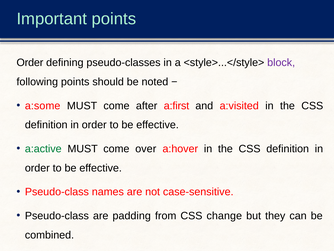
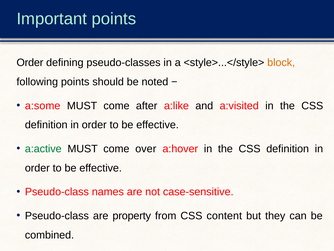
block colour: purple -> orange (281, 63)
a:first: a:first -> a:like (176, 106)
padding: padding -> property (132, 215)
change: change -> content (224, 215)
